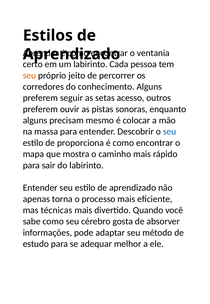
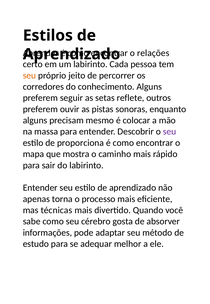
ventania: ventania -> relações (153, 53)
acesso: acesso -> reflete (131, 98)
seu colour: blue -> purple (170, 131)
